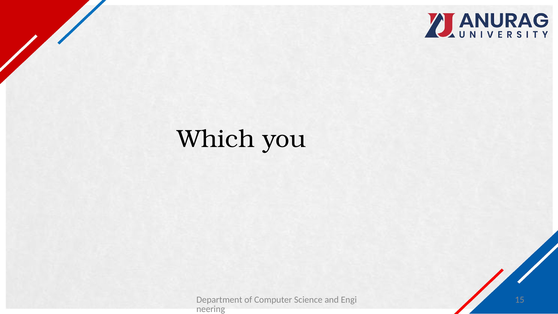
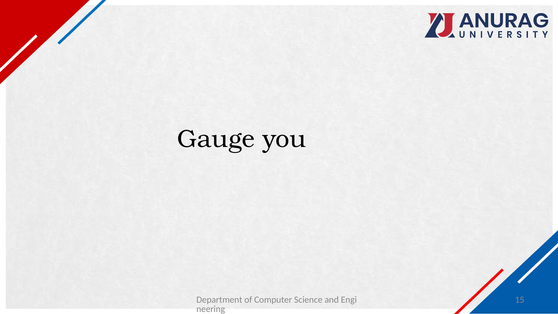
Which: Which -> Gauge (216, 139)
